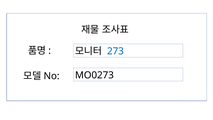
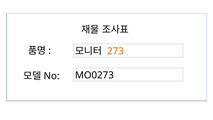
273 colour: blue -> orange (115, 51)
